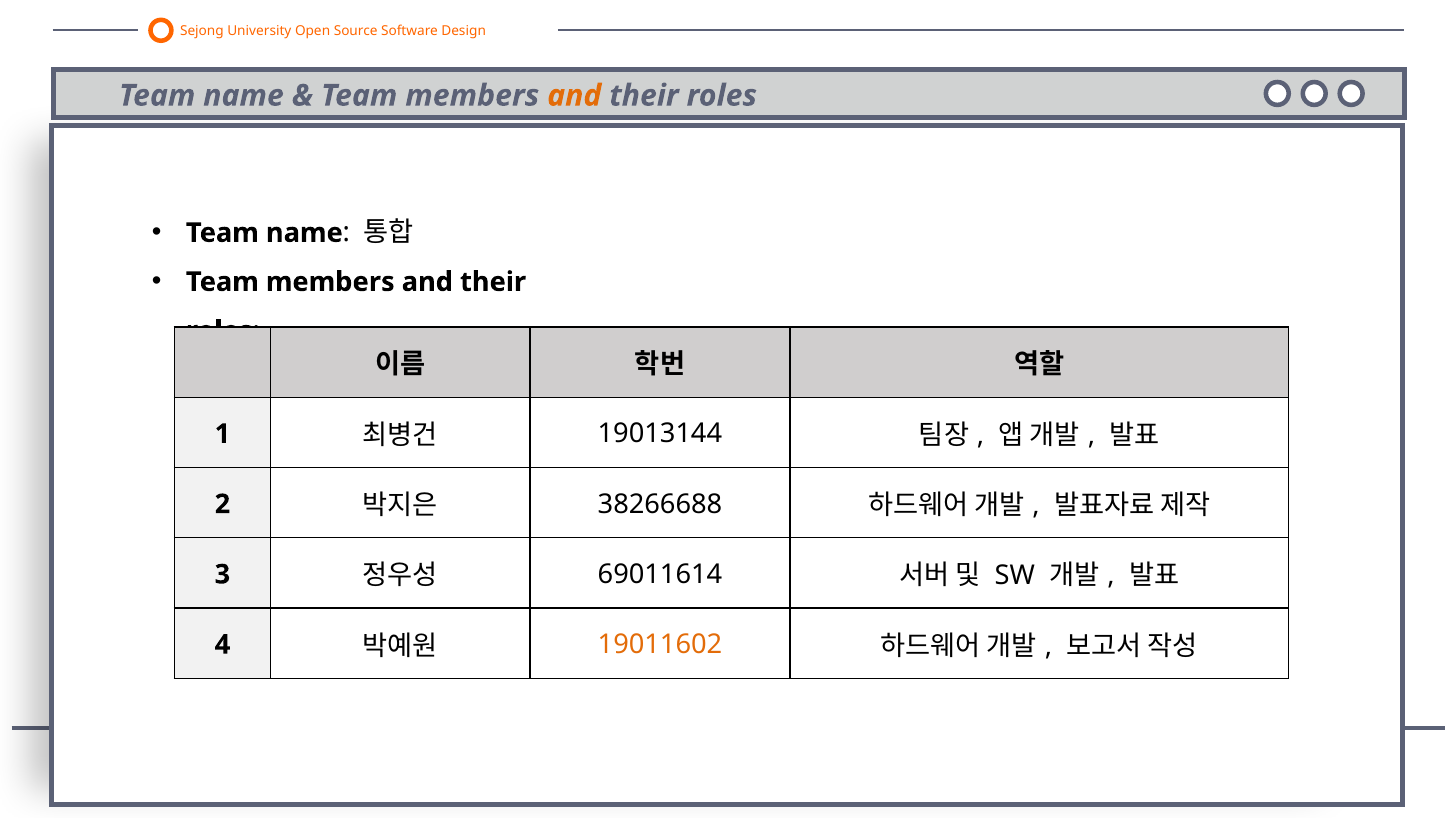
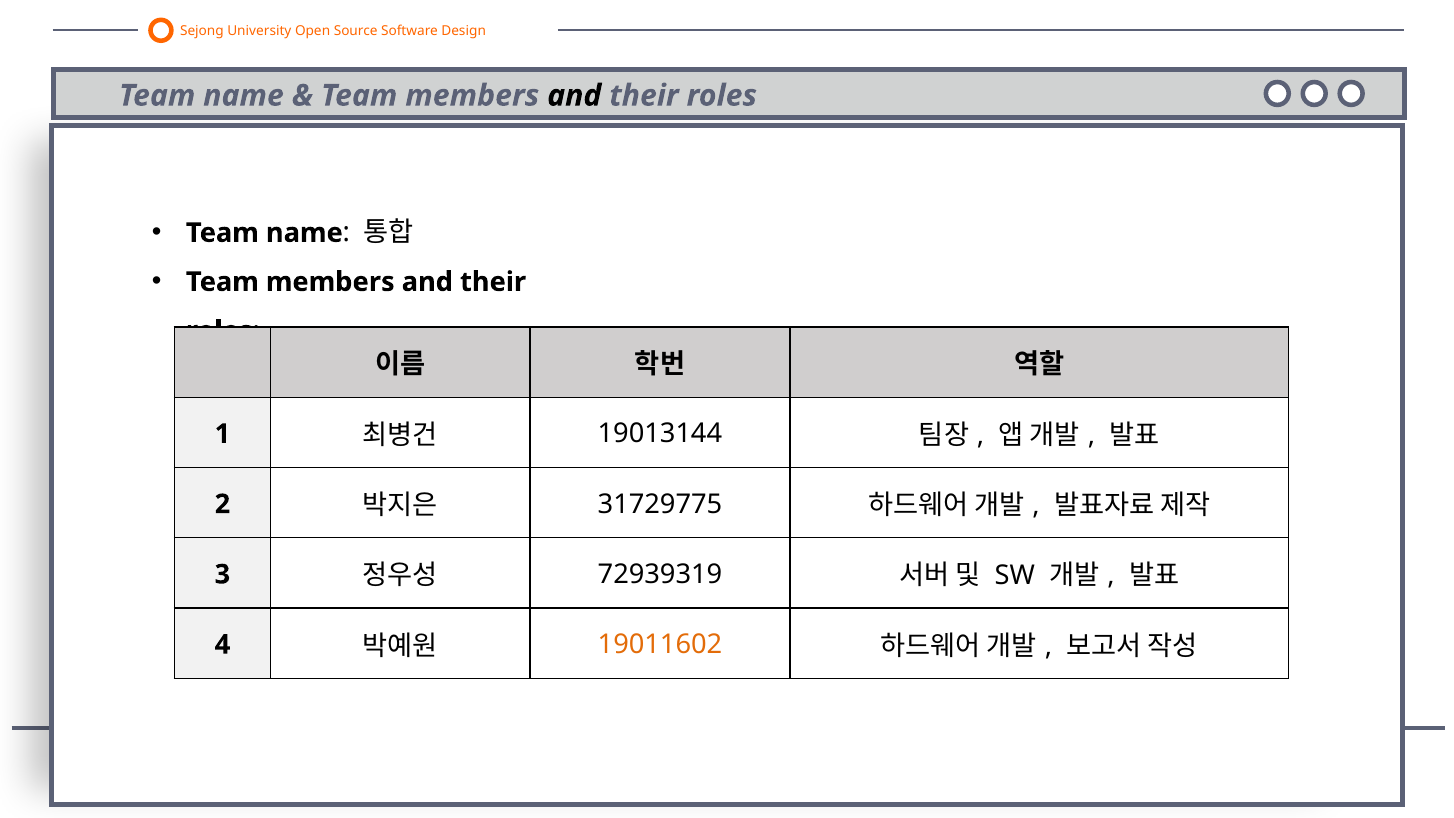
and colour: orange -> black (574, 96)
38266688: 38266688 -> 31729775 (660, 504)
69011614: 69011614 -> 72939319 (660, 574)
